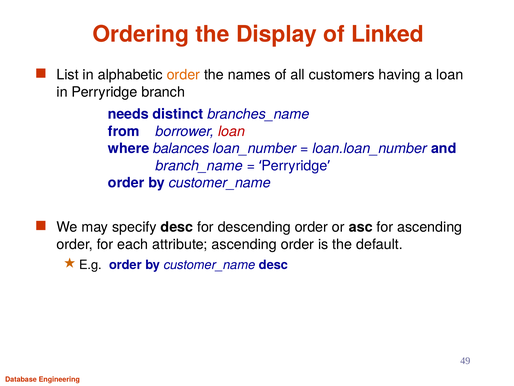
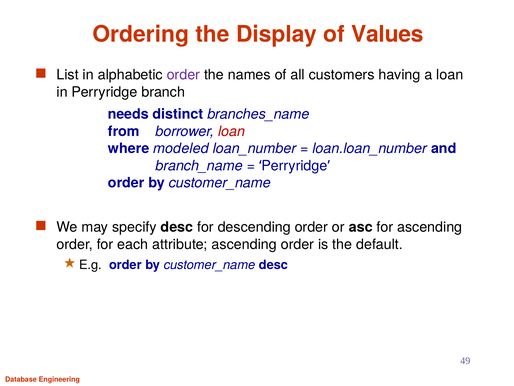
Linked: Linked -> Values (387, 34)
order colour: orange -> purple (183, 75)
balances: balances -> modeled (181, 148)
